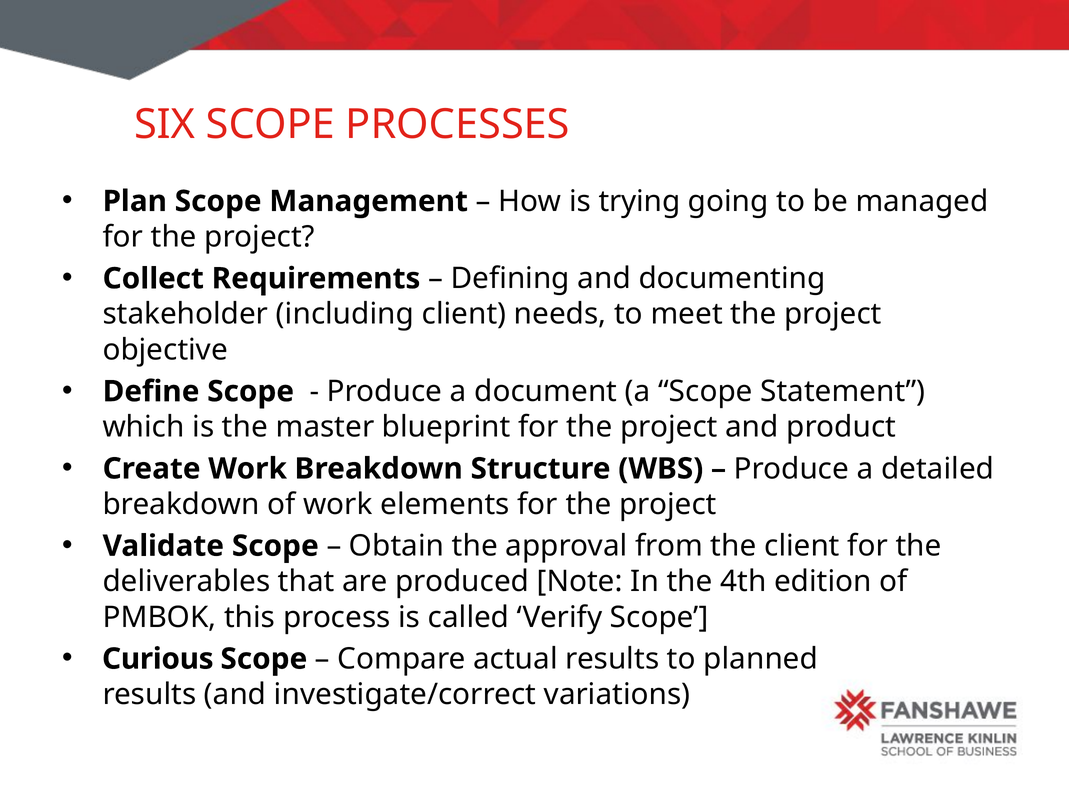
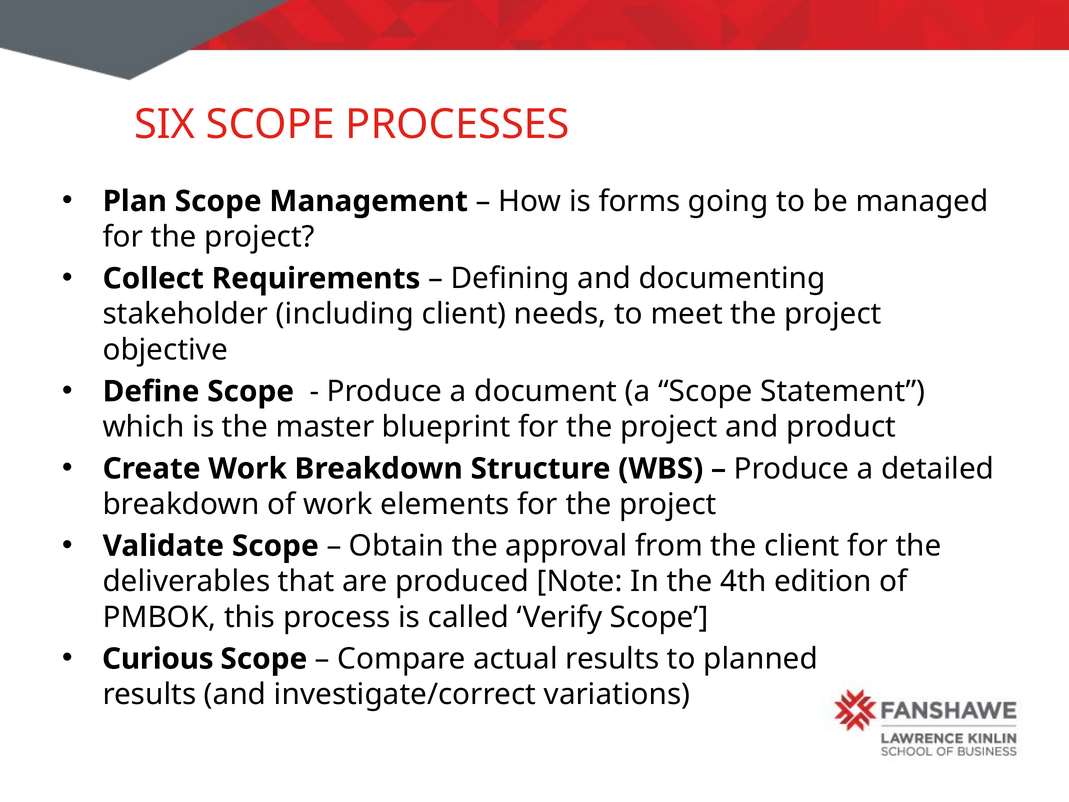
trying: trying -> forms (639, 201)
